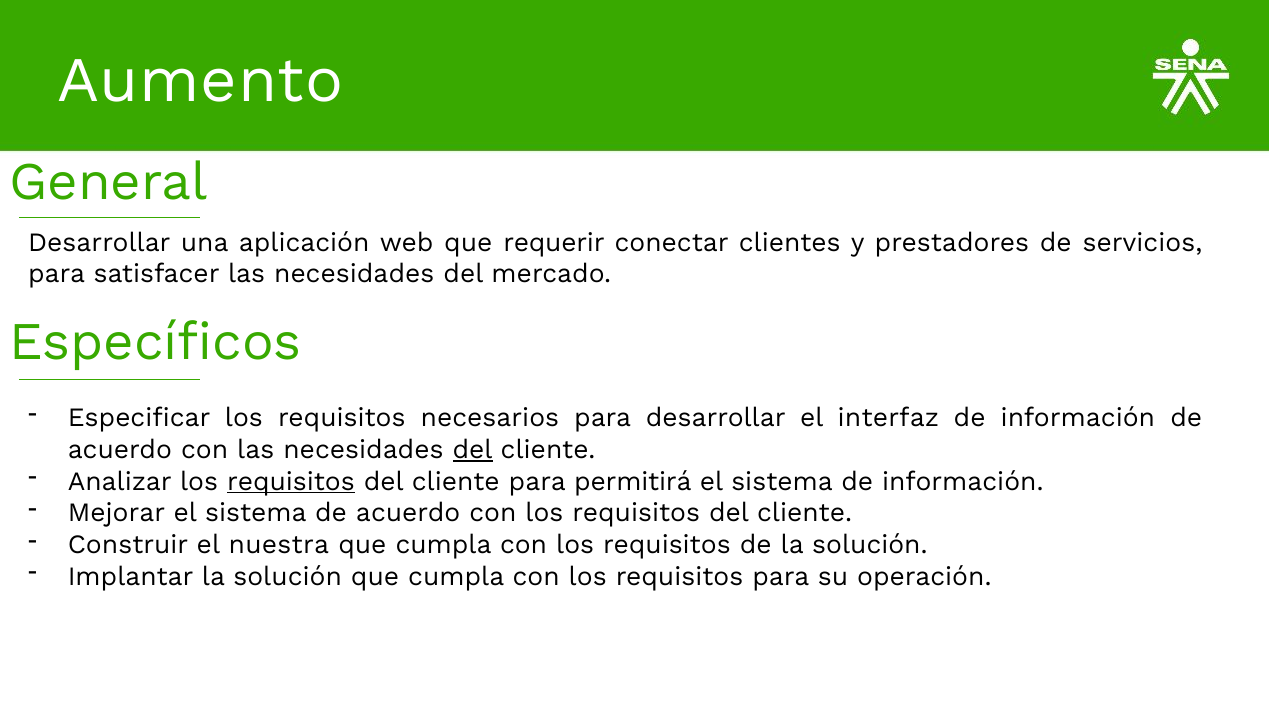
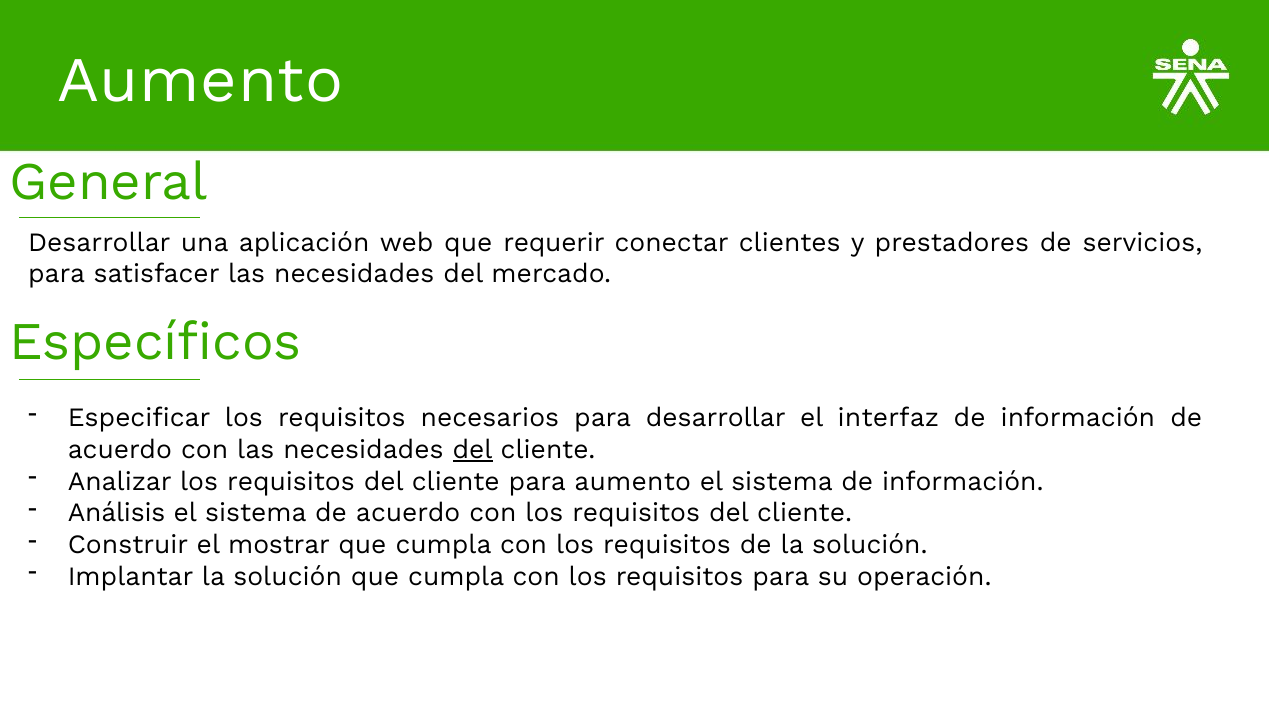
requisitos underline: present -> none (291, 481)
para permitirá: permitirá -> aumento (633, 481)
Mejorar: Mejorar -> Análisis (117, 513)
nuestra: nuestra -> mostrar (279, 545)
